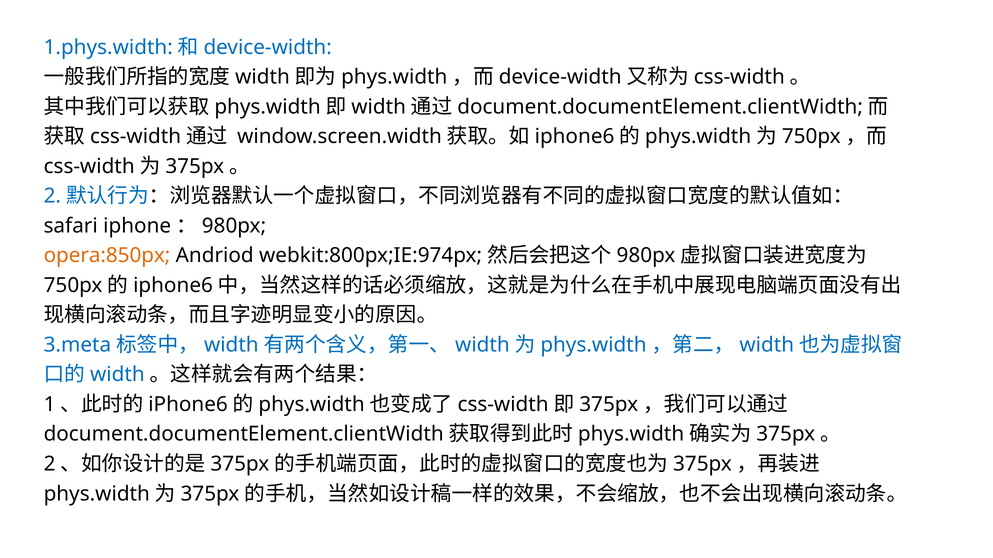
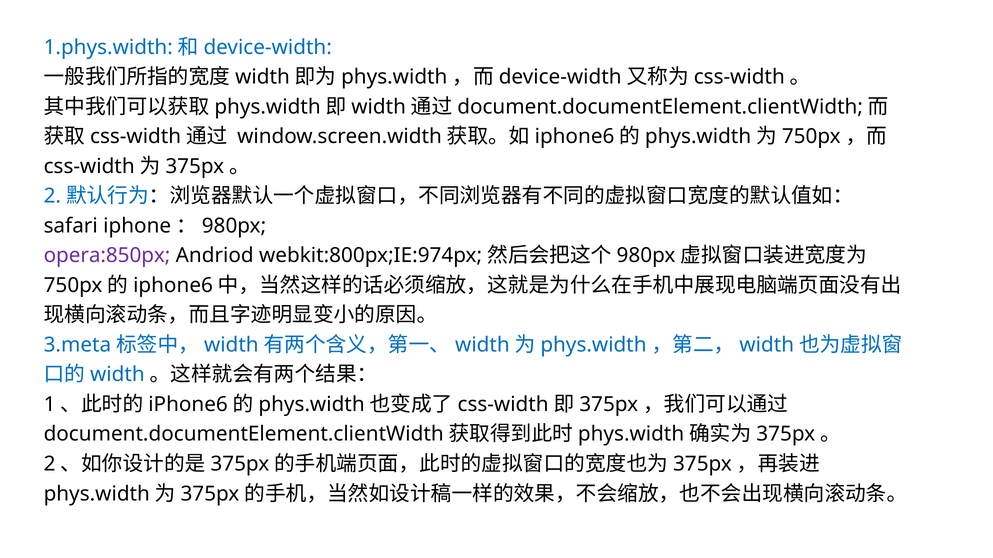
opera:850px colour: orange -> purple (107, 256)
